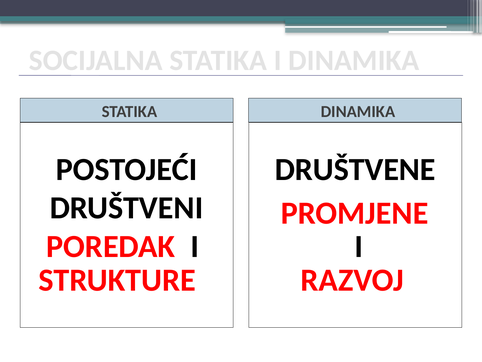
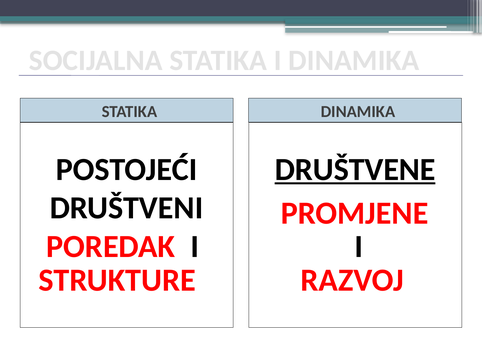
DRUŠTVENE underline: none -> present (355, 169)
